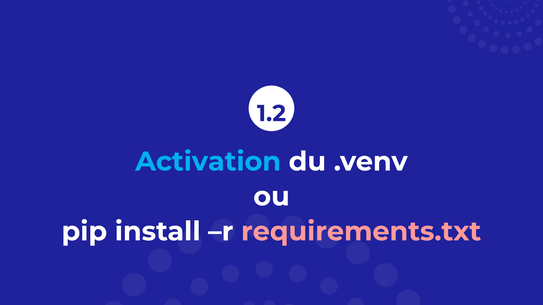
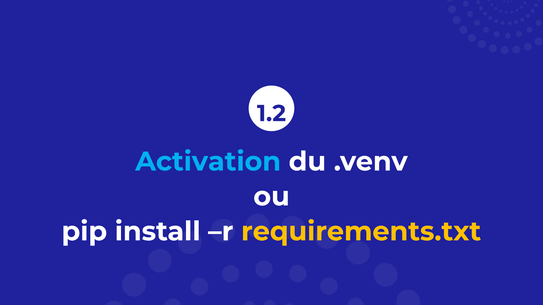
requirements.txt colour: pink -> yellow (361, 232)
